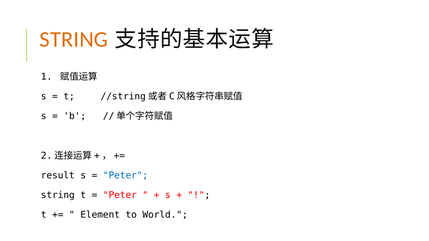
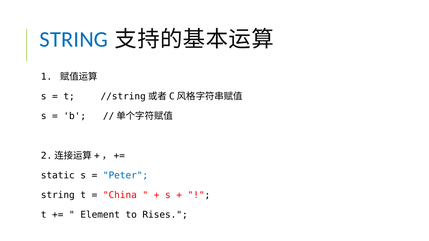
STRING colour: orange -> blue (74, 40)
result: result -> static (58, 176)
Peter: Peter -> China (120, 195)
World: World -> Rises (165, 215)
